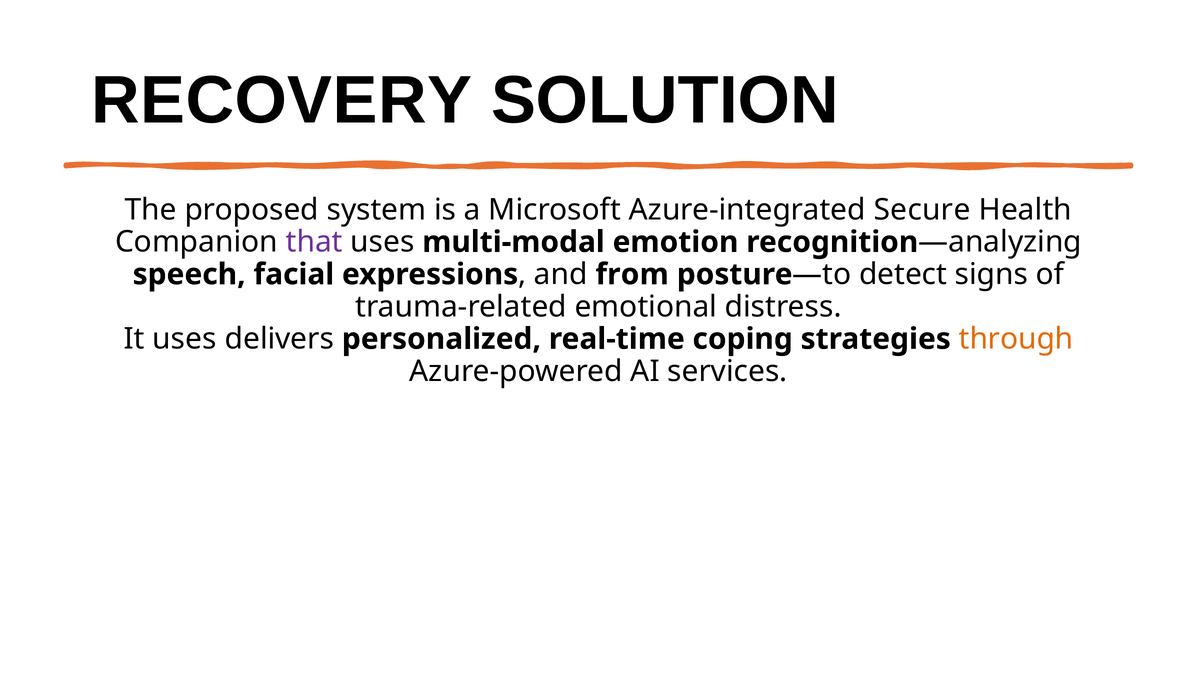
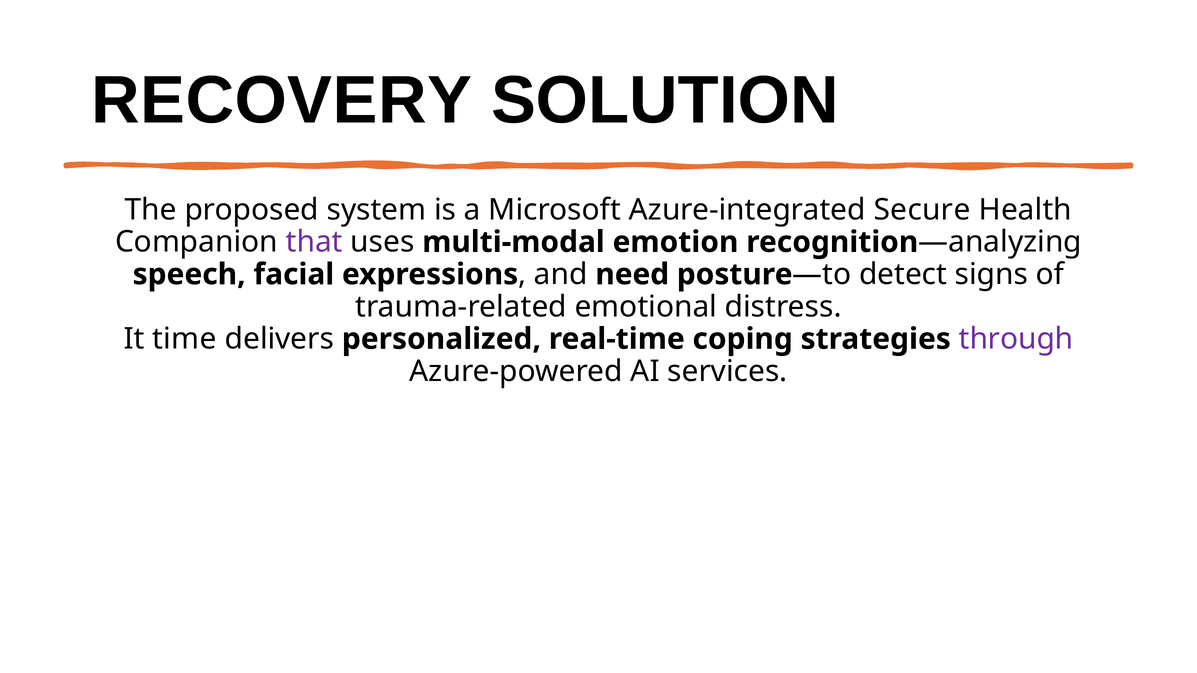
from: from -> need (632, 275)
It uses: uses -> time (184, 339)
through colour: orange -> purple (1016, 339)
